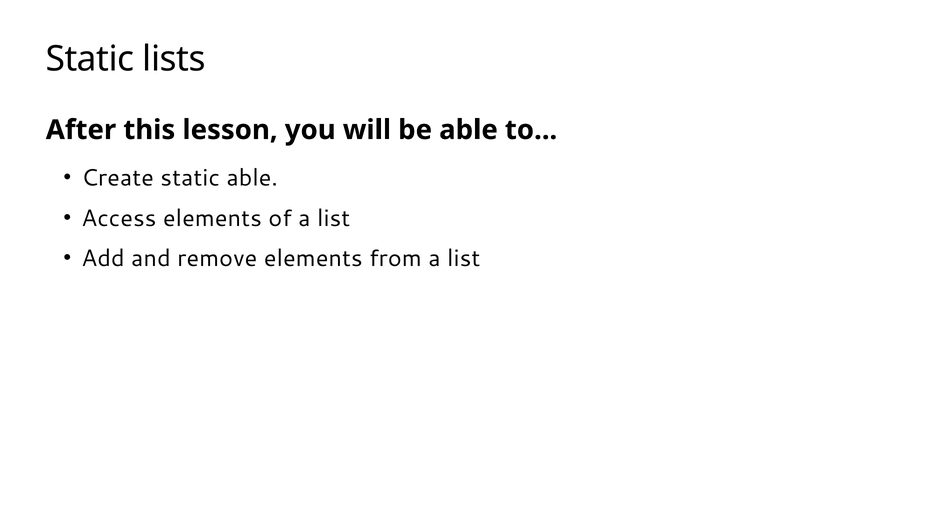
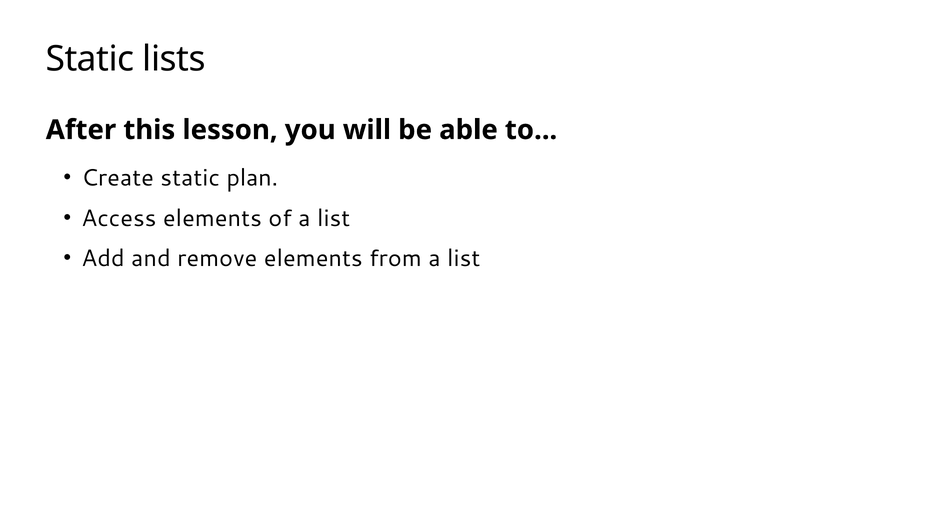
static able: able -> plan (252, 178)
